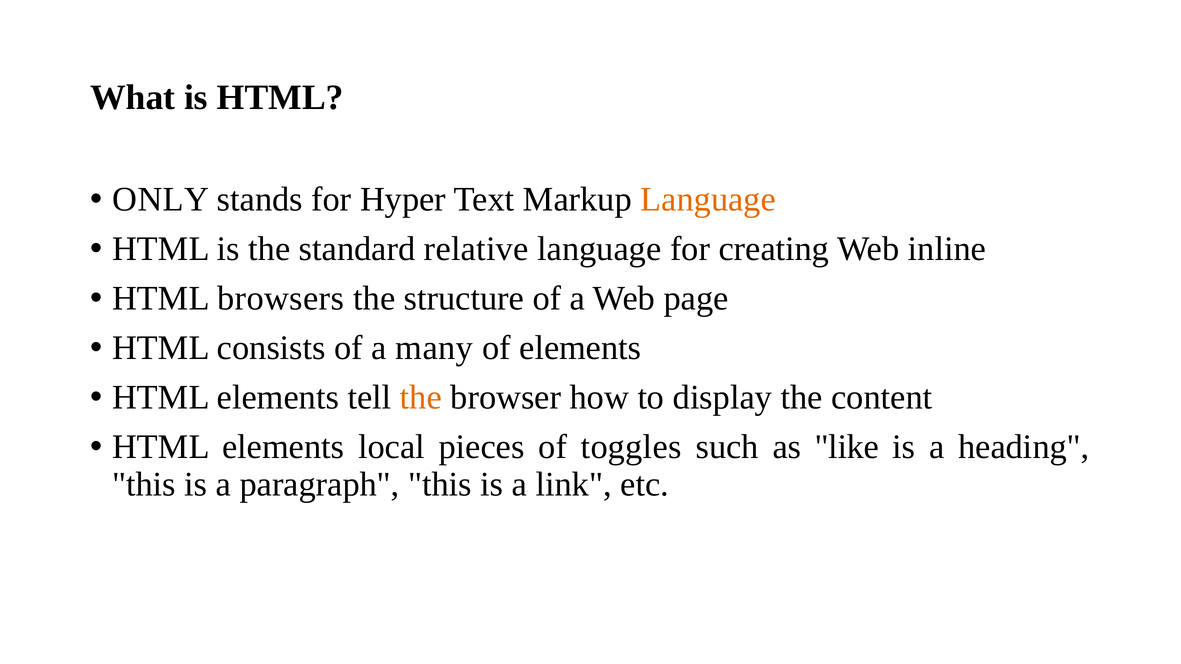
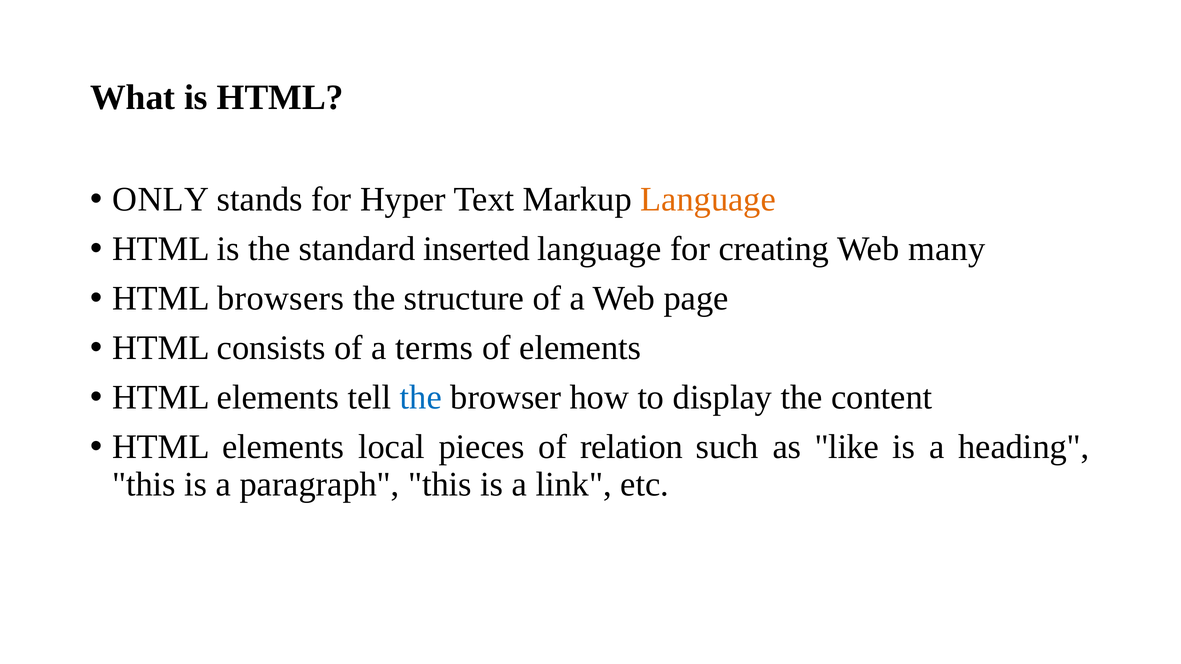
relative: relative -> inserted (477, 249)
inline: inline -> many (947, 249)
many: many -> terms (434, 348)
the colour: orange -> blue (421, 398)
toggles: toggles -> relation (631, 447)
